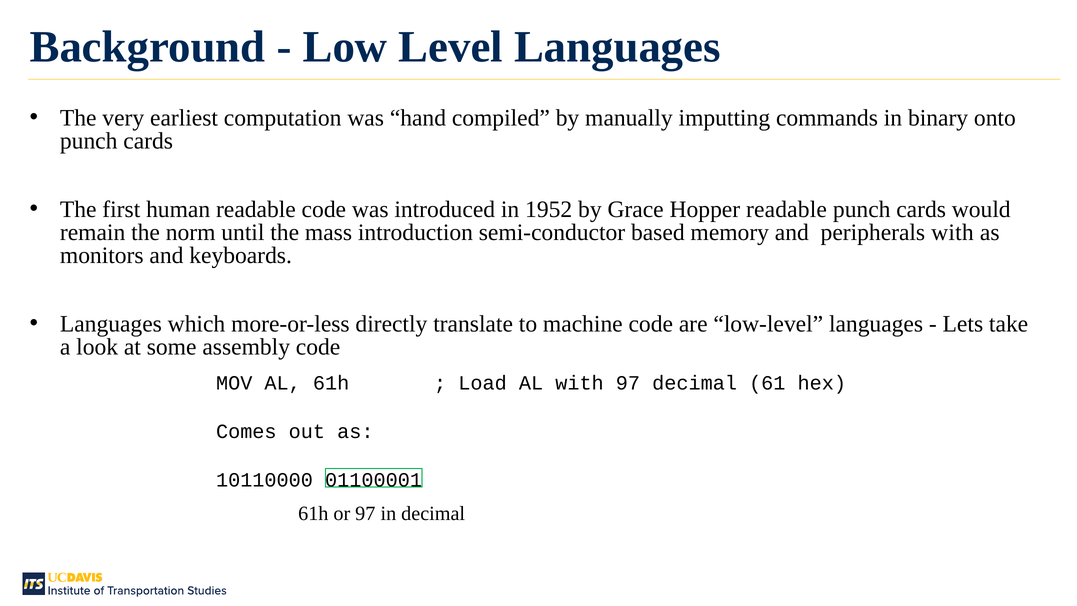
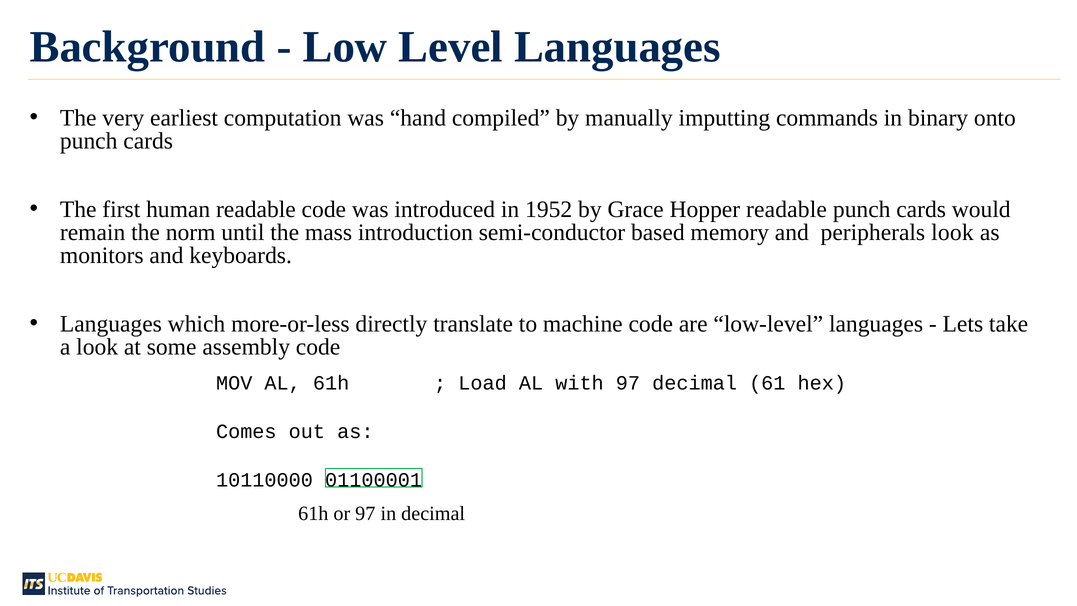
peripherals with: with -> look (952, 232)
